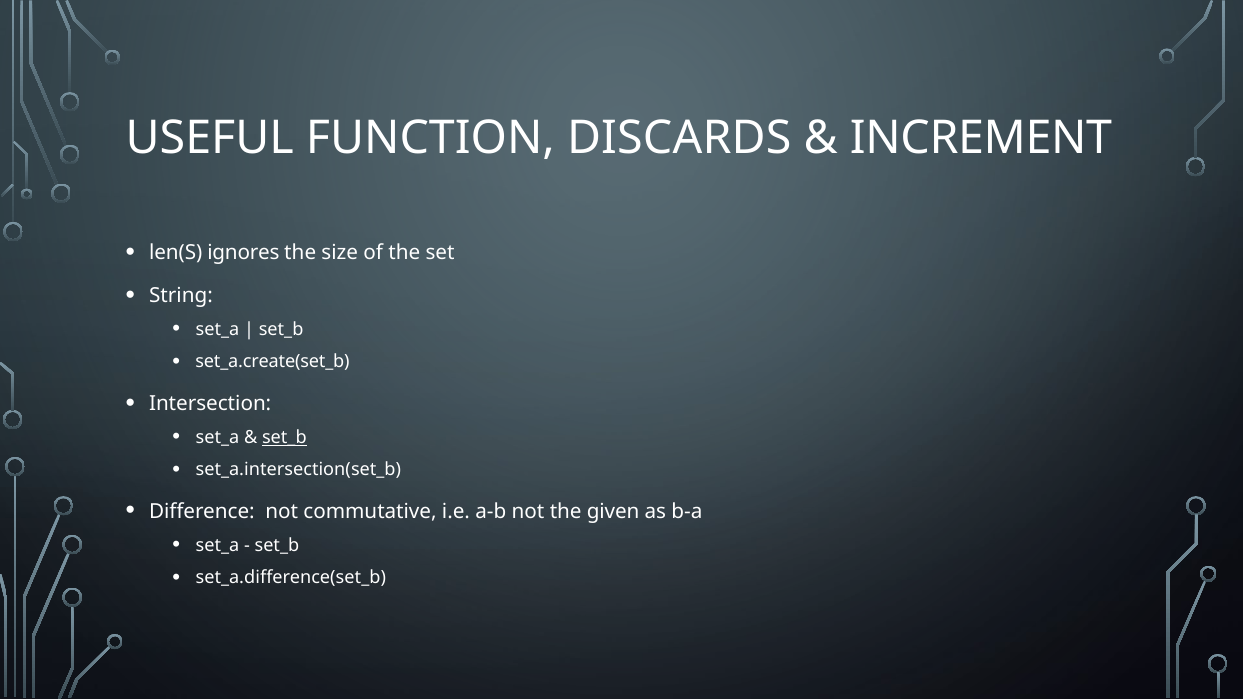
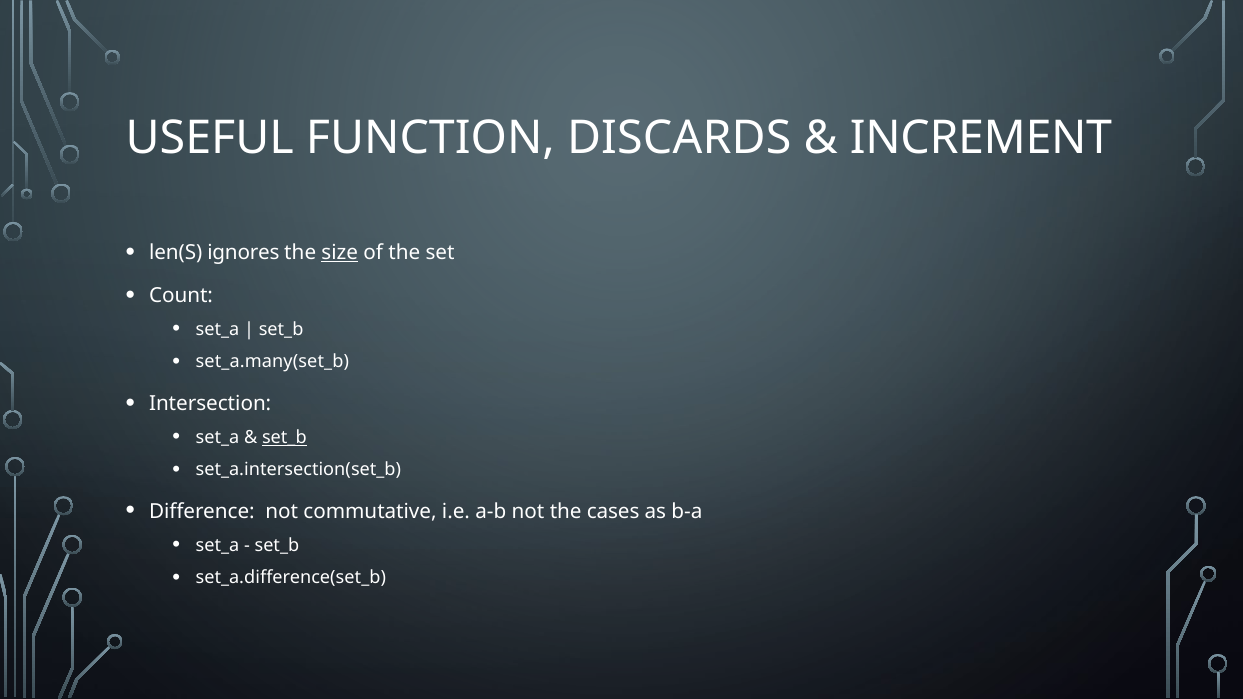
size underline: none -> present (340, 253)
String: String -> Count (181, 296)
set_a.create(set_b: set_a.create(set_b -> set_a.many(set_b (272, 362)
given: given -> cases (613, 511)
